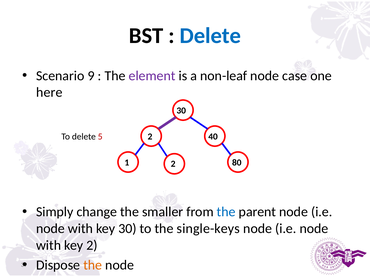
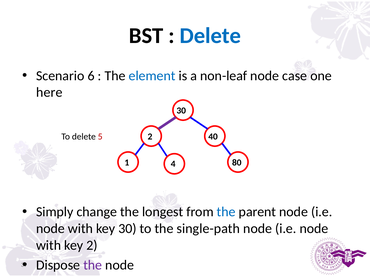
9: 9 -> 6 (91, 76)
element colour: purple -> blue (152, 76)
1 2: 2 -> 4 (173, 164)
smaller: smaller -> longest (163, 212)
single-keys: single-keys -> single-path (208, 229)
the colour: orange -> purple (93, 266)
